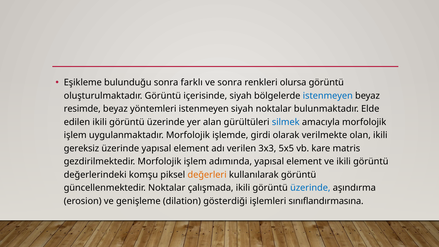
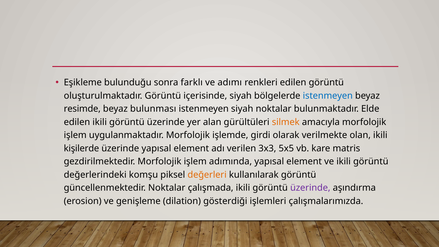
ve sonra: sonra -> adımı (230, 83)
renkleri olursa: olursa -> edilen (293, 83)
yöntemleri: yöntemleri -> bulunması (153, 109)
silmek colour: blue -> orange (286, 122)
gereksiz: gereksiz -> kişilerde (81, 148)
üzerinde colour: blue -> purple (310, 188)
sınıflandırmasına: sınıflandırmasına -> çalışmalarımızda (326, 201)
